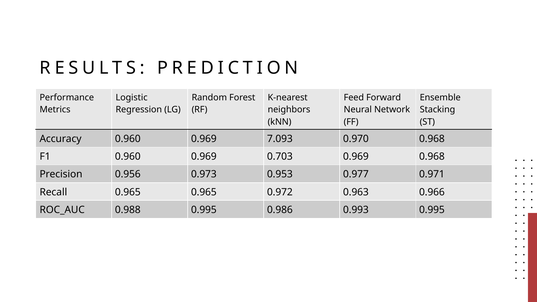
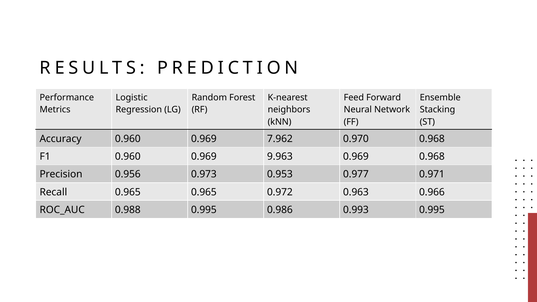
7.093: 7.093 -> 7.962 (280, 139)
0.703: 0.703 -> 9.963 (280, 157)
